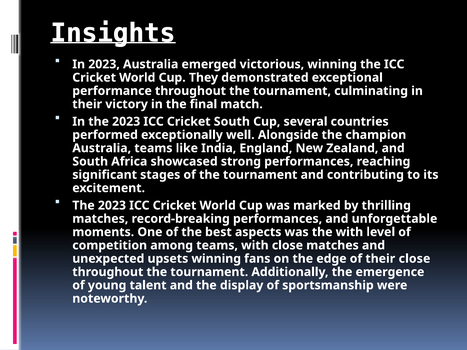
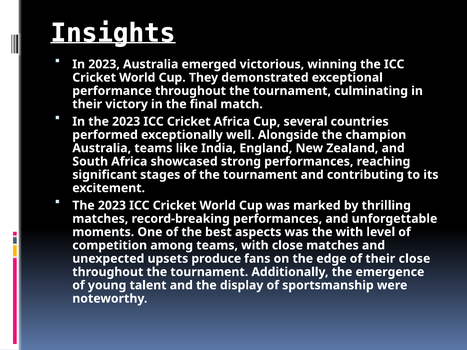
Cricket South: South -> Africa (232, 122)
upsets winning: winning -> produce (216, 259)
